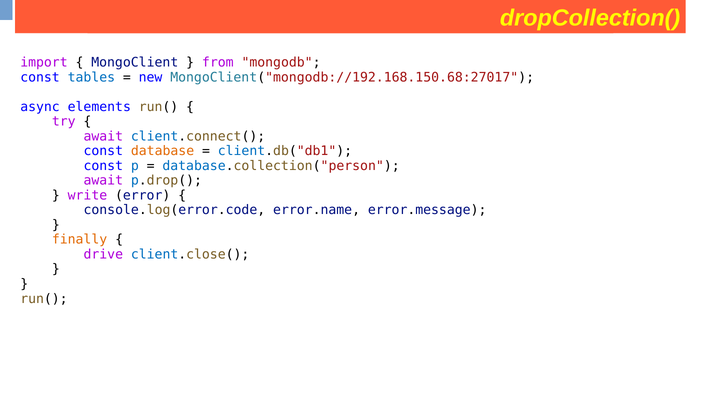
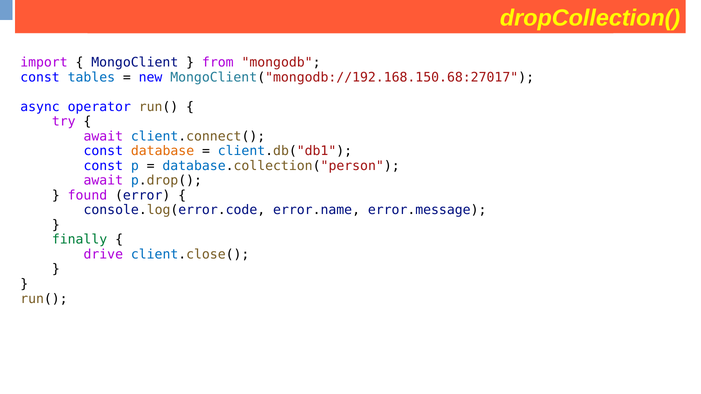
elements: elements -> operator (99, 107)
write: write -> found (87, 195)
finally colour: orange -> green (80, 240)
